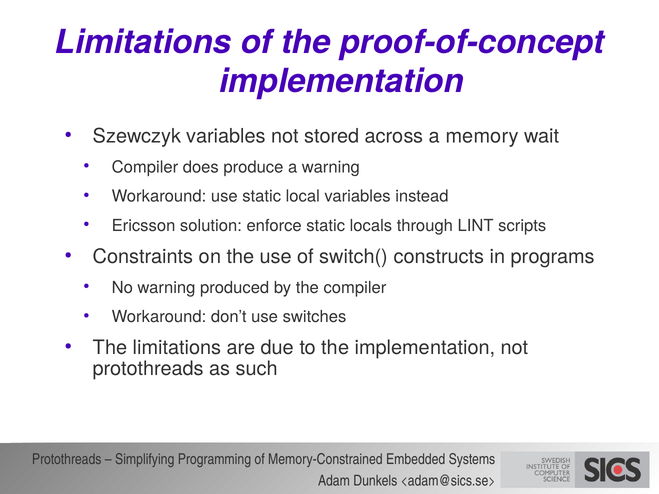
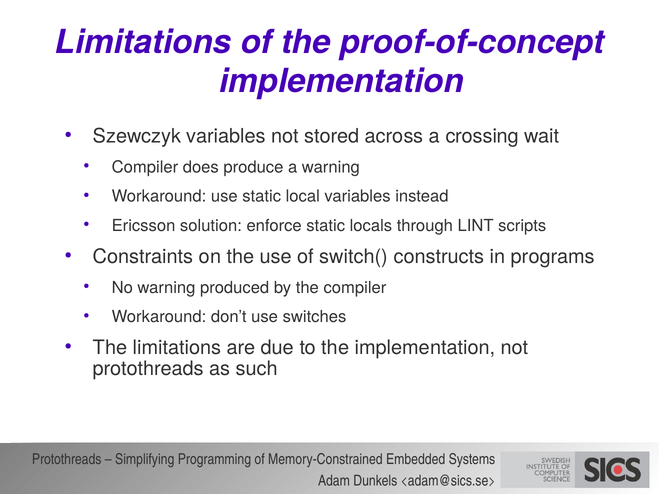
memory: memory -> crossing (482, 136)
